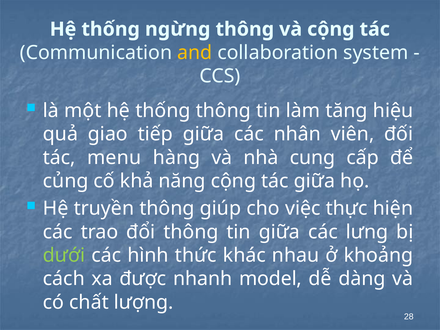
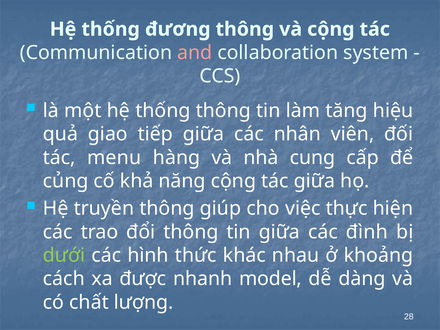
ngừng: ngừng -> đương (178, 29)
and colour: yellow -> pink (195, 53)
lưng: lưng -> đình (367, 232)
